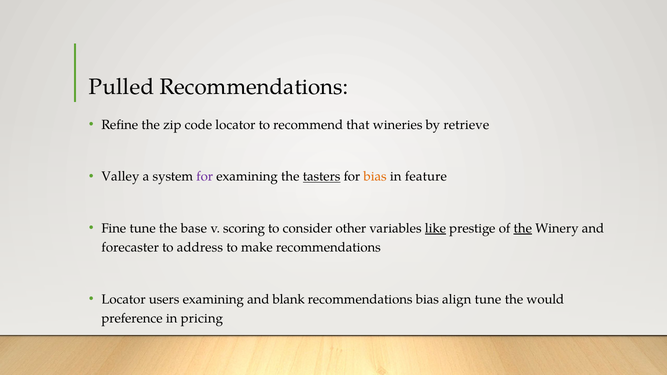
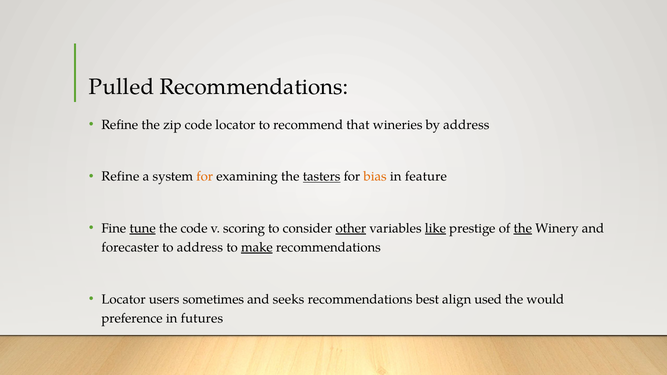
by retrieve: retrieve -> address (466, 125)
Valley: Valley -> Refine (120, 177)
for colour: purple -> orange (205, 177)
tune underline: none -> present (143, 229)
the base: base -> code (194, 229)
other underline: none -> present (351, 229)
make underline: none -> present (257, 248)
users examining: examining -> sometimes (213, 299)
blank: blank -> seeks (289, 299)
recommendations bias: bias -> best (427, 299)
align tune: tune -> used (488, 299)
pricing: pricing -> futures (202, 318)
